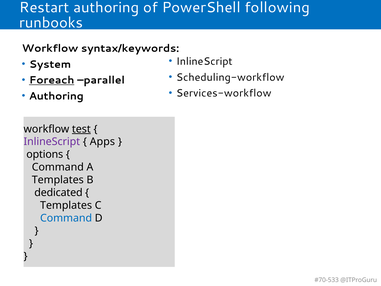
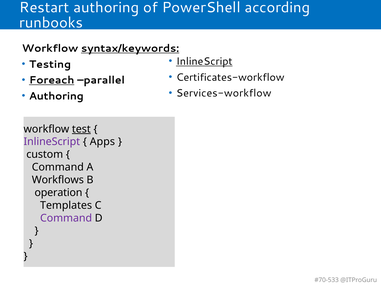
following: following -> according (277, 7)
syntax/keywords underline: none -> present (130, 48)
InlineScript underline: none -> present (204, 61)
System: System -> Testing (50, 64)
Scheduling-workflow: Scheduling-workflow -> Certificates-workflow (230, 77)
options: options -> custom (45, 154)
Templates: Templates -> Workflows (58, 180)
dedicated: dedicated -> operation (58, 192)
Command colour: blue -> purple (66, 218)
